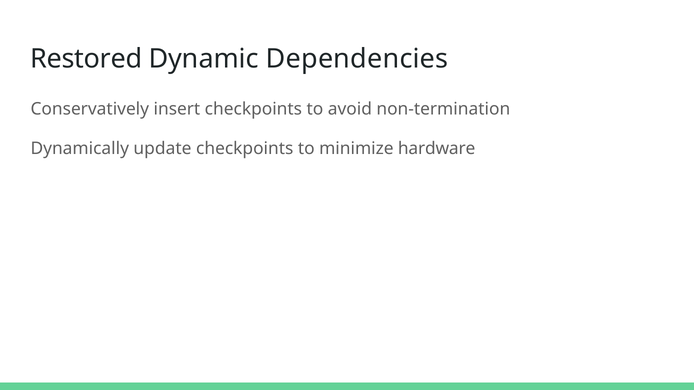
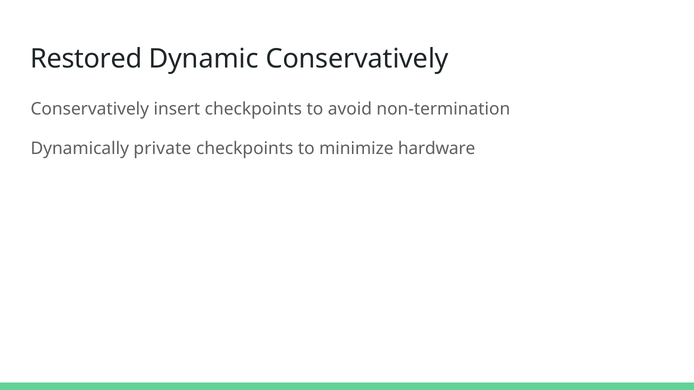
Dynamic Dependencies: Dependencies -> Conservatively (357, 59)
update: update -> private (162, 148)
